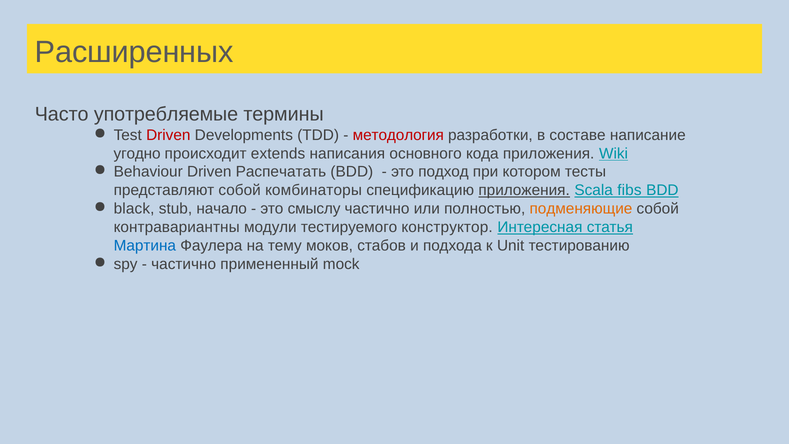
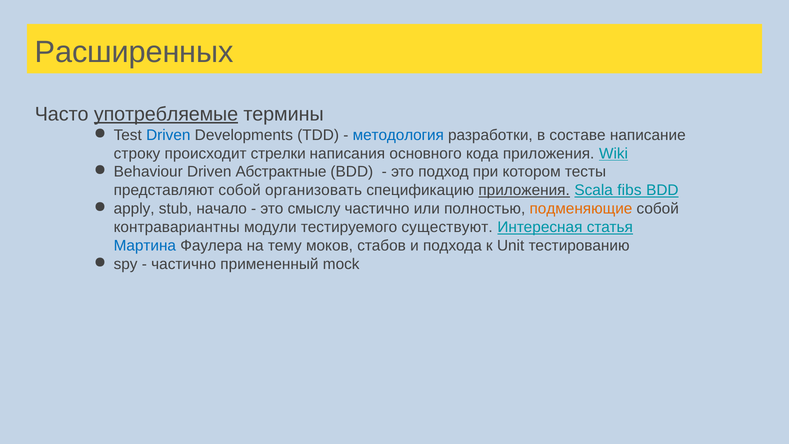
употребляемые underline: none -> present (166, 114)
Driven colour: red -> blue (168, 135)
методология colour: red -> blue (398, 135)
угодно: угодно -> строку (137, 153)
extends: extends -> стрелки (278, 153)
Распечатать: Распечатать -> Абстрактные (281, 172)
комбинаторы: комбинаторы -> организовать (314, 190)
black: black -> apply (134, 209)
конструктор: конструктор -> существуют (447, 227)
